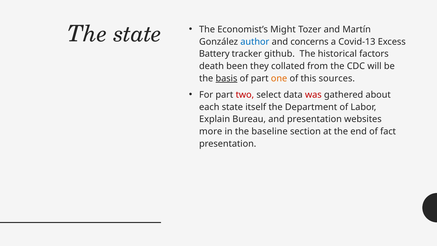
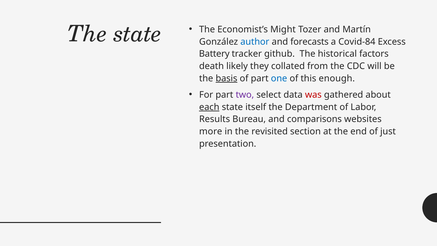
concerns: concerns -> forecasts (310, 42)
Covid-13: Covid-13 -> Covid-84 (357, 42)
been: been -> likely (237, 66)
one colour: orange -> blue (279, 78)
sources: sources -> enough (337, 78)
two colour: red -> purple (245, 95)
each underline: none -> present (209, 107)
Explain: Explain -> Results (215, 119)
and presentation: presentation -> comparisons (314, 119)
baseline: baseline -> revisited (270, 131)
fact: fact -> just (388, 131)
